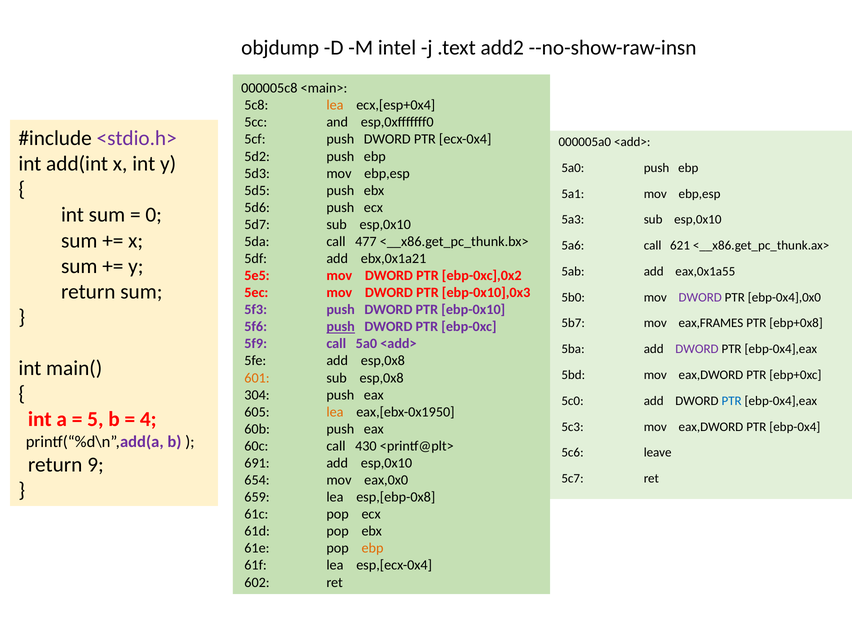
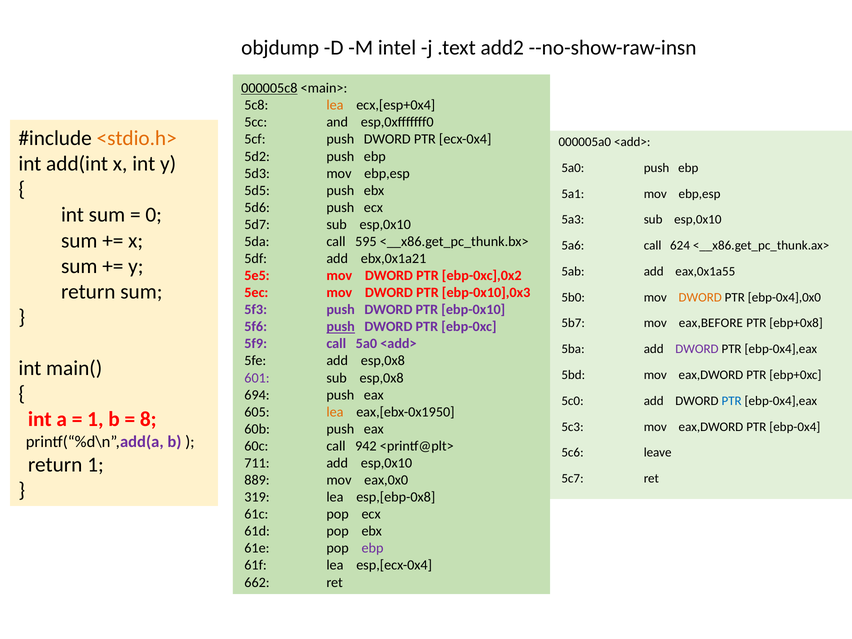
000005c8 underline: none -> present (269, 88)
<stdio.h> colour: purple -> orange (137, 138)
477: 477 -> 595 (366, 242)
621: 621 -> 624 (680, 246)
DWORD colour: purple -> orange (700, 297)
eax,FRAMES: eax,FRAMES -> eax,BEFORE (711, 323)
601 colour: orange -> purple (257, 378)
304: 304 -> 694 (257, 395)
5: 5 -> 1 (95, 419)
4: 4 -> 8 (148, 419)
430: 430 -> 942 (366, 446)
return 9: 9 -> 1 (95, 465)
691: 691 -> 711 (257, 463)
654: 654 -> 889 (257, 480)
659: 659 -> 319 (257, 497)
ebp colour: orange -> purple (373, 548)
602: 602 -> 662 (257, 582)
